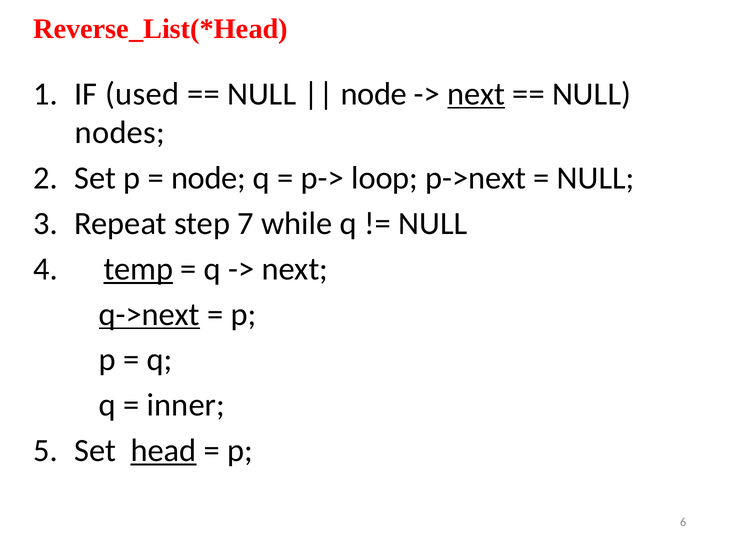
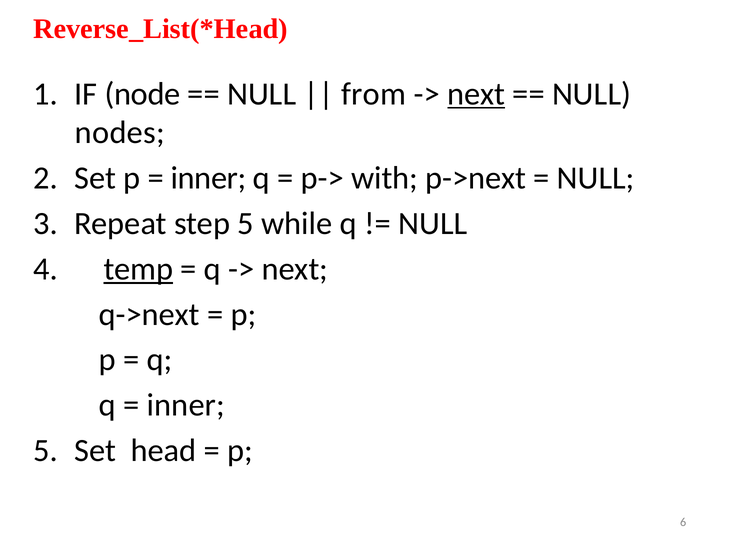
used: used -> node (143, 94)
node: node -> from (374, 94)
node: node -> inner (209, 178)
loop: loop -> with (385, 178)
step 7: 7 -> 5 (246, 224)
q->next underline: present -> none (149, 315)
head underline: present -> none (164, 451)
